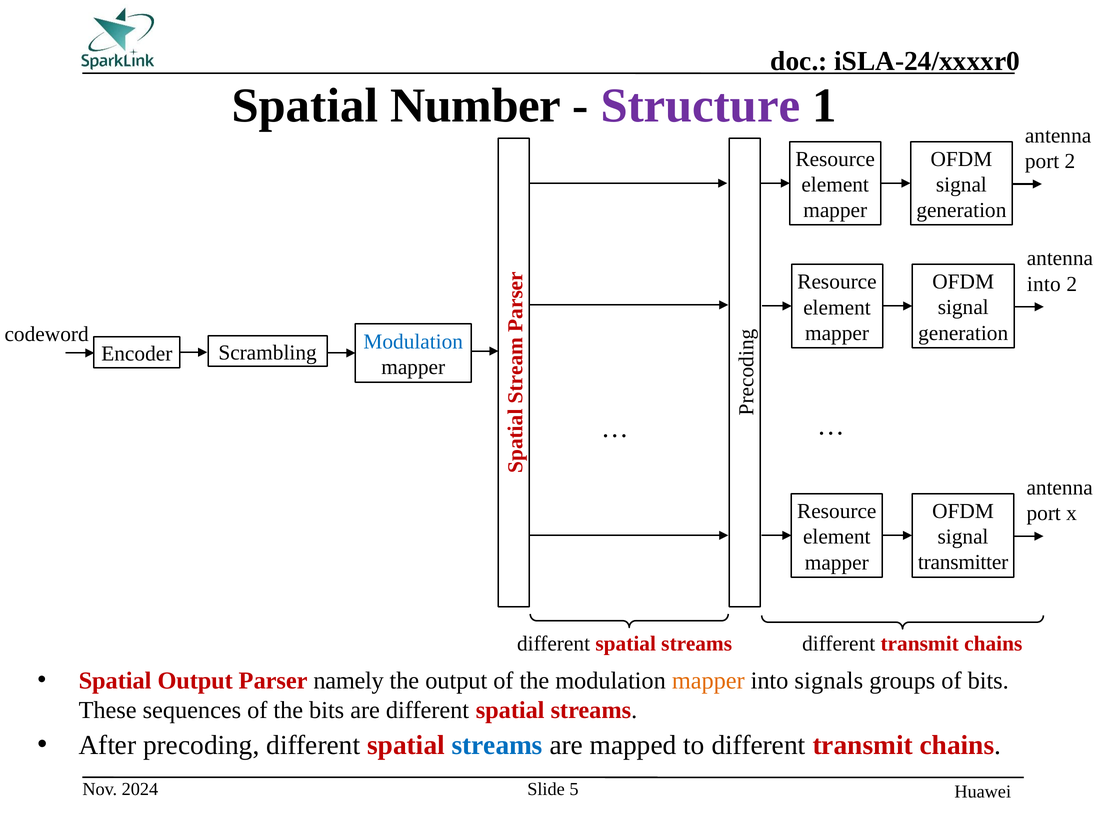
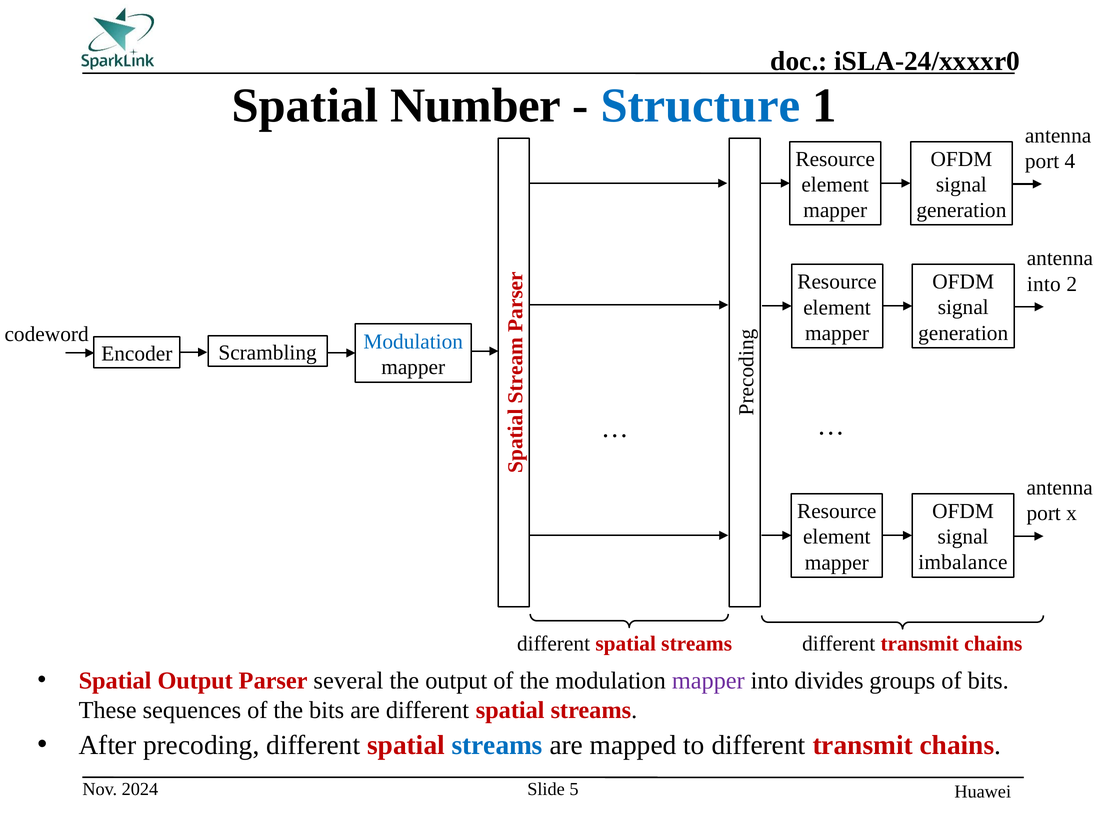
Structure colour: purple -> blue (700, 106)
port 2: 2 -> 4 (1070, 161)
transmitter: transmitter -> imbalance (963, 562)
namely: namely -> several (348, 681)
mapper colour: orange -> purple (708, 681)
signals: signals -> divides (829, 681)
